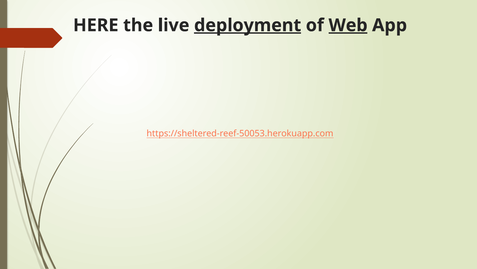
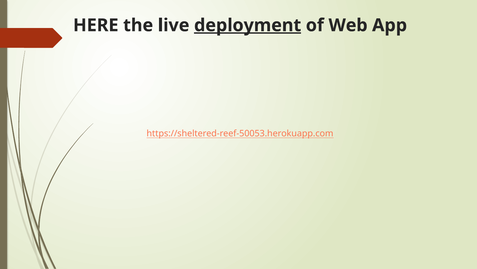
Web underline: present -> none (348, 25)
